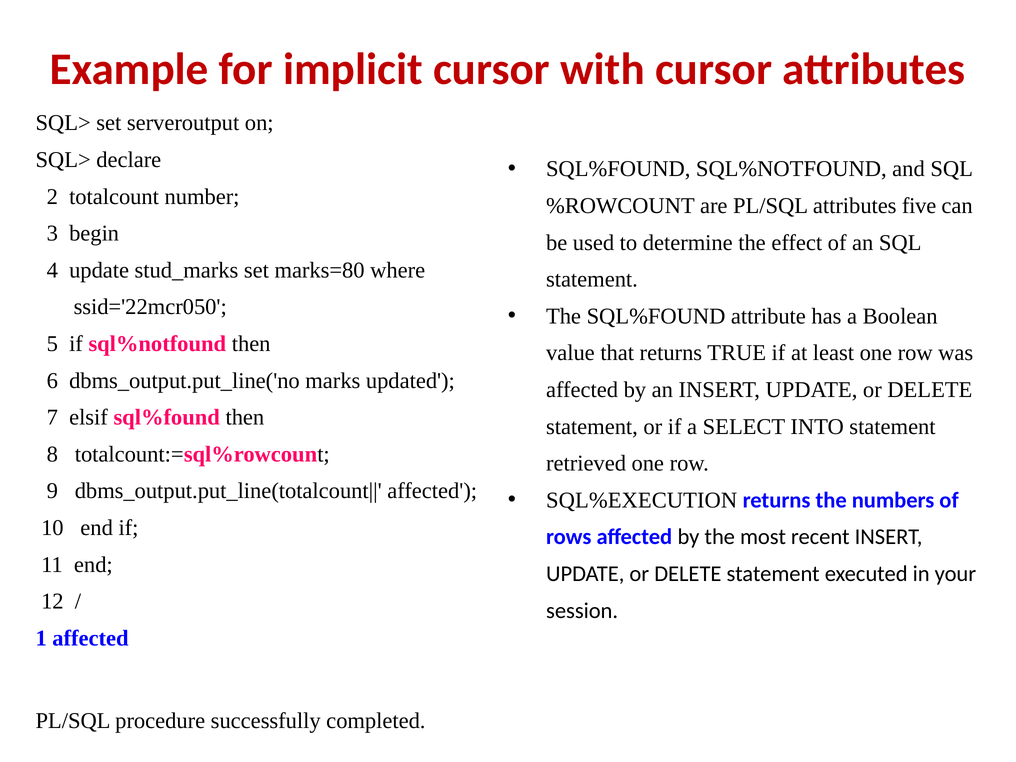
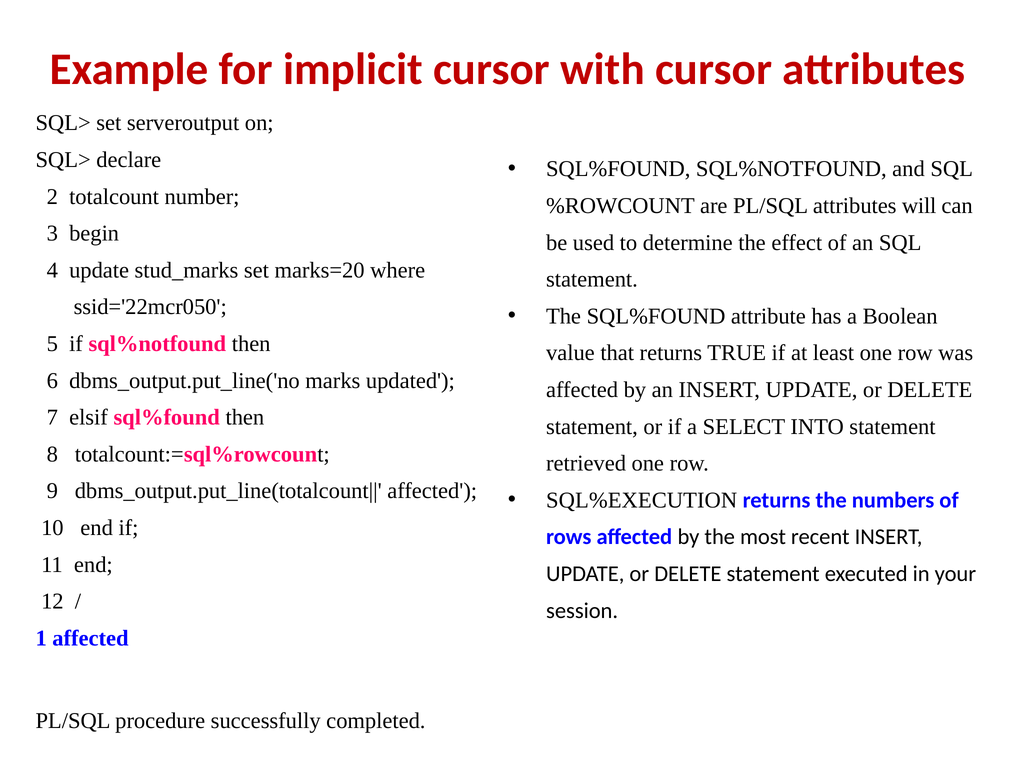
five: five -> will (919, 206)
marks=80: marks=80 -> marks=20 (320, 270)
